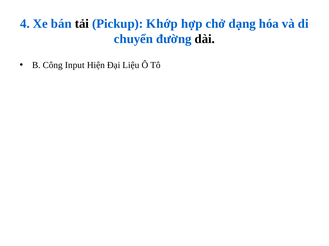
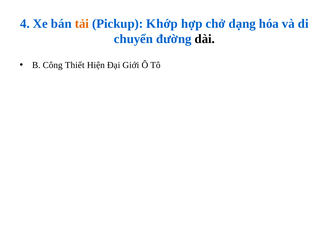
tải colour: black -> orange (82, 24)
Input: Input -> Thiết (75, 65)
Liệu: Liệu -> Giới (131, 65)
